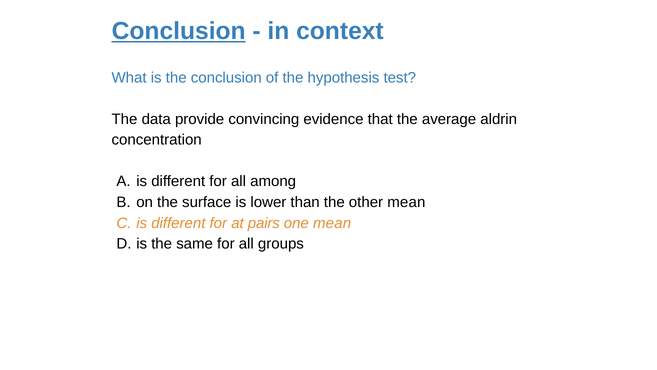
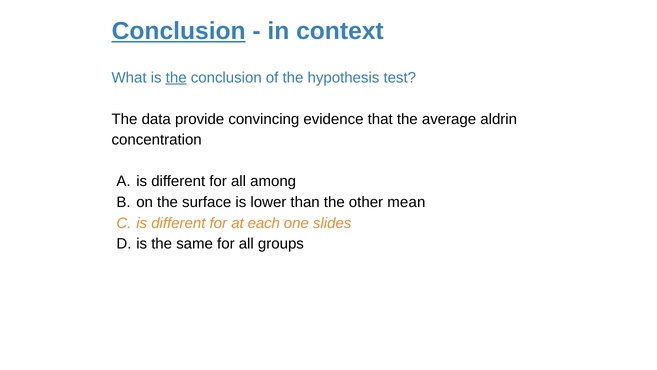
the underline: none -> present (176, 78)
pairs: pairs -> each (264, 223)
one mean: mean -> slides (332, 223)
